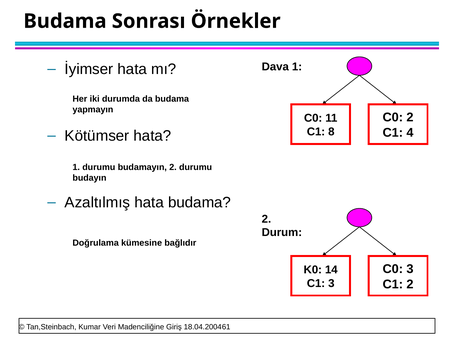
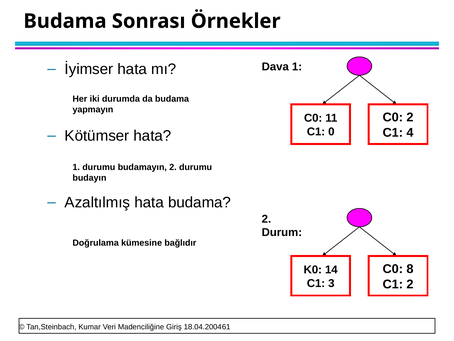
8: 8 -> 0 (331, 132)
C0 3: 3 -> 8 (410, 269)
